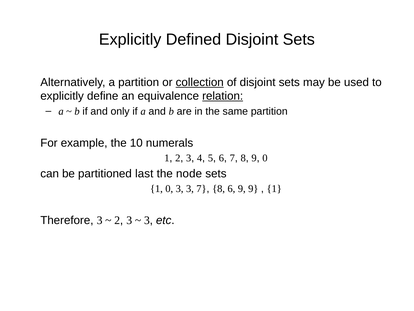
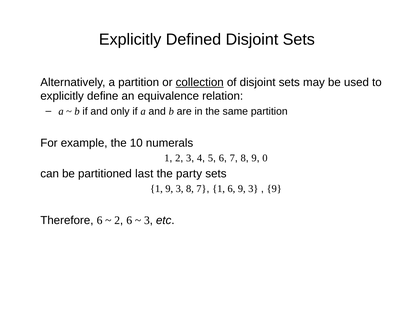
relation underline: present -> none (223, 96)
node: node -> party (189, 173)
1 0: 0 -> 9 (169, 188)
3 3: 3 -> 8 (190, 188)
8: 8 -> 1 (219, 188)
6 9 9: 9 -> 3 (253, 188)
1: 1 -> 9 (274, 188)
Therefore 3: 3 -> 6 (100, 220)
3: 3 -> 6 (129, 220)
